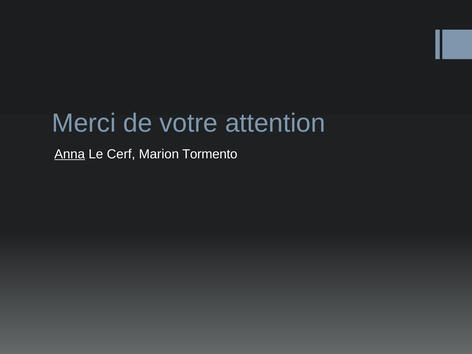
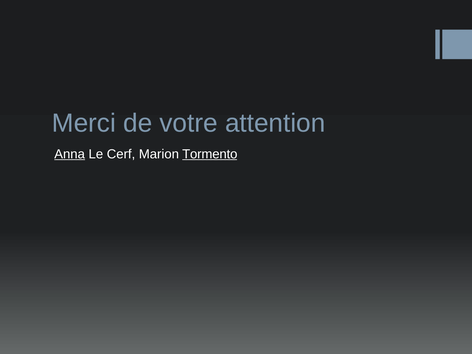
Tormento underline: none -> present (210, 154)
